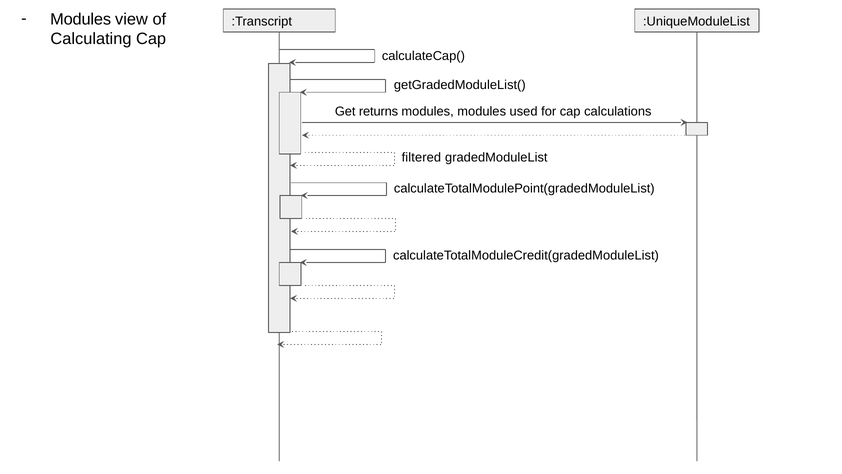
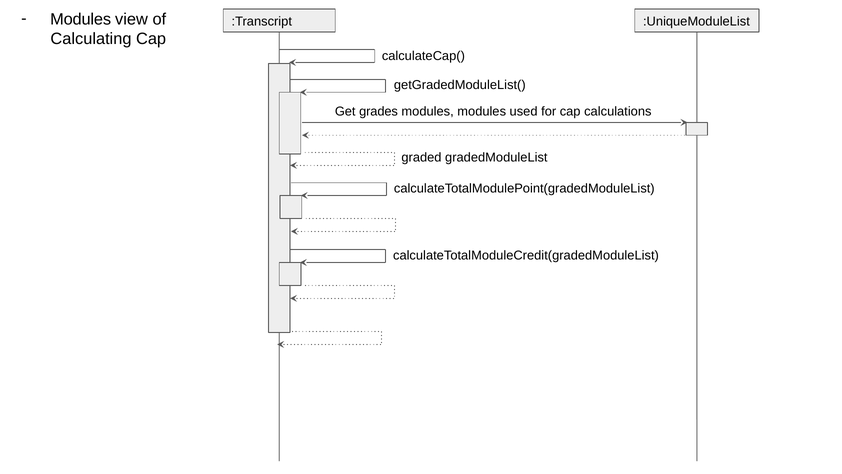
returns: returns -> grades (379, 111)
filtered: filtered -> graded (421, 157)
